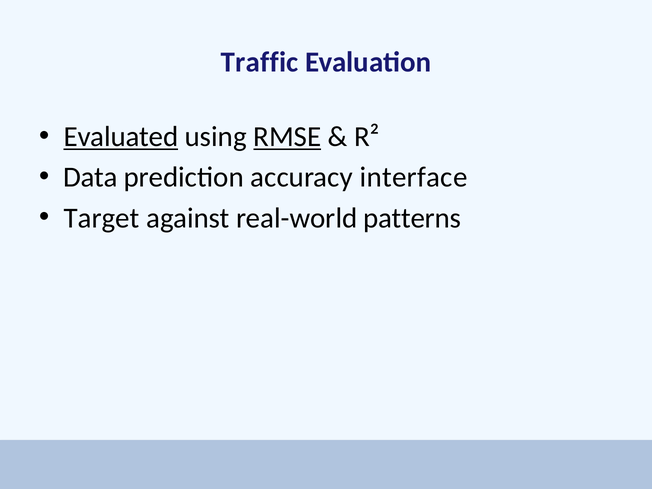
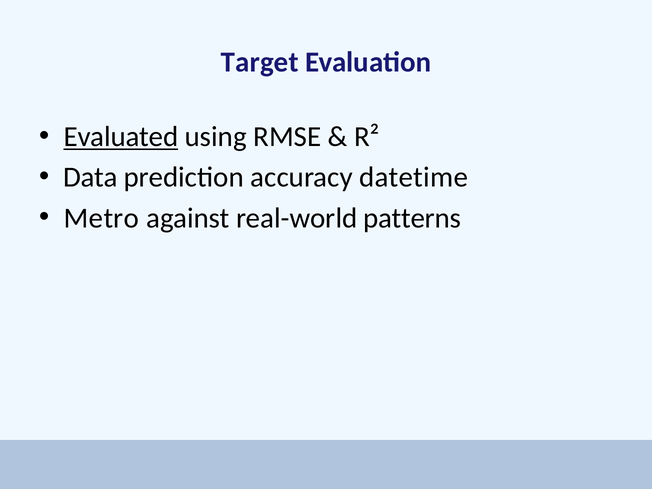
Traffic: Traffic -> Target (260, 62)
RMSE underline: present -> none (287, 137)
interface: interface -> datetime (414, 177)
Target: Target -> Metro (101, 218)
